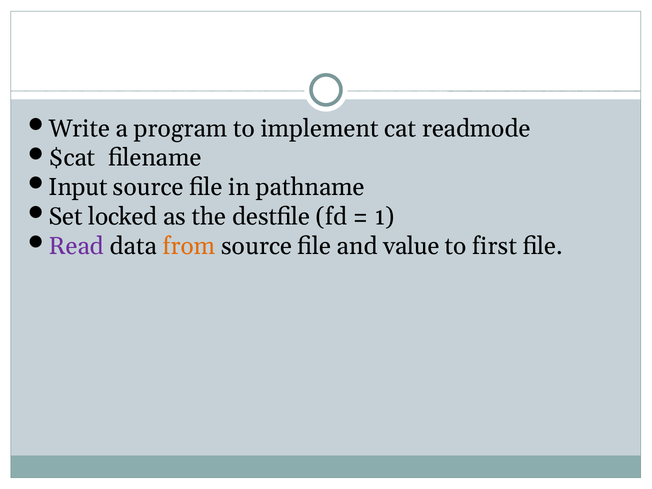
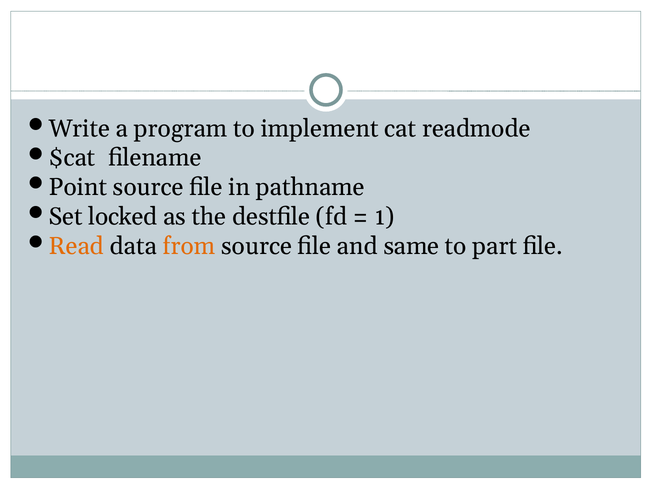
Input: Input -> Point (78, 187)
Read colour: purple -> orange (76, 246)
value: value -> same (411, 246)
first: first -> part (495, 246)
